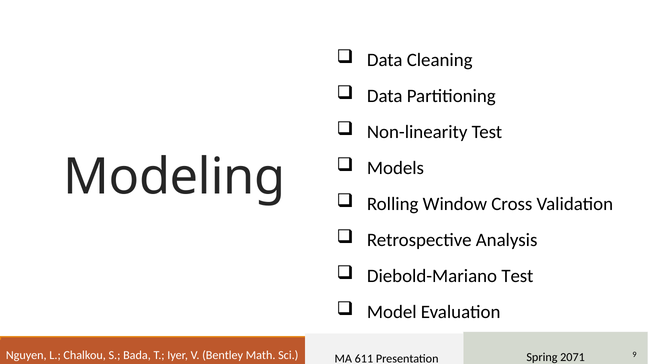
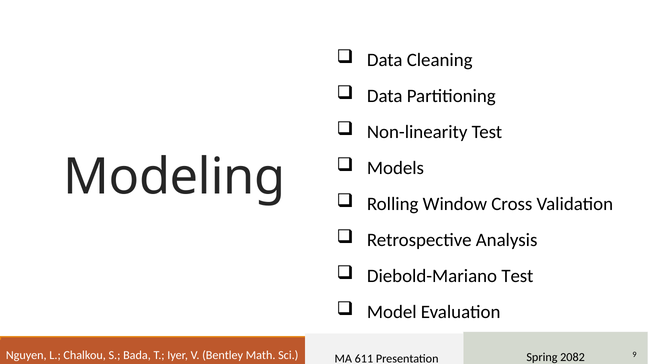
2071: 2071 -> 2082 (573, 358)
